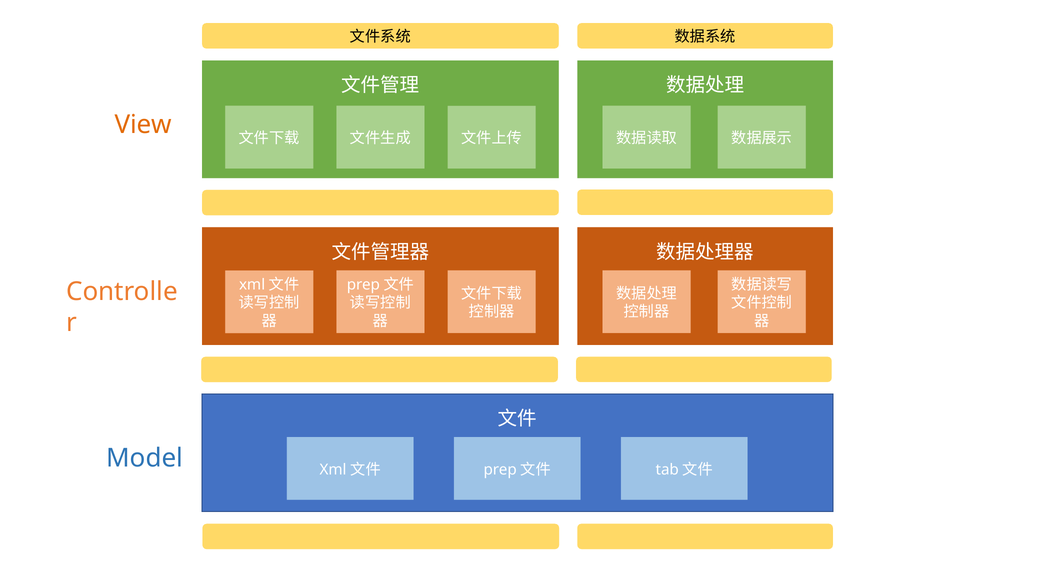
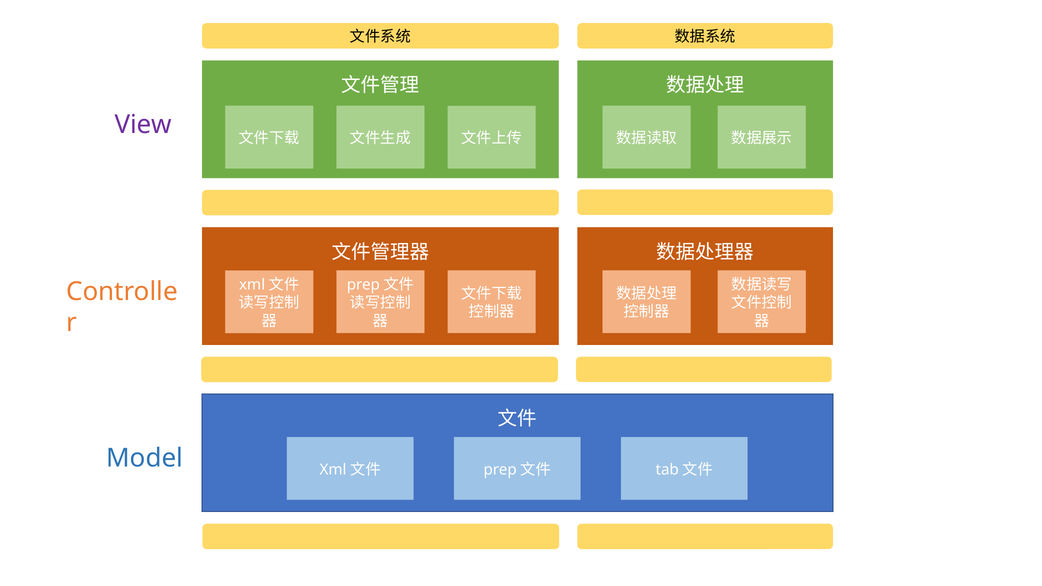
View colour: orange -> purple (143, 125)
